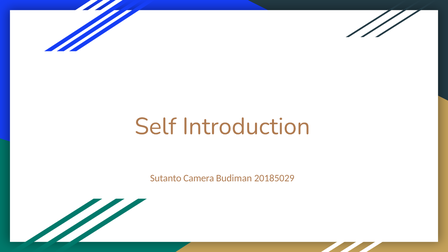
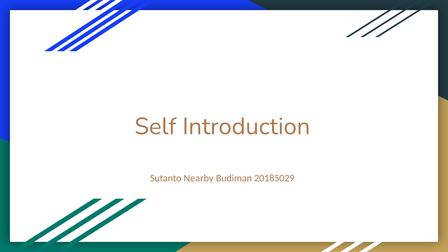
Camera: Camera -> Nearby (199, 178)
